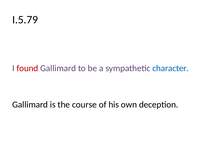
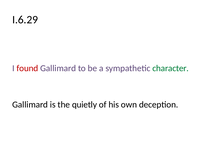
I.5.79: I.5.79 -> I.6.29 (25, 20)
character colour: blue -> green (171, 68)
course: course -> quietly (84, 105)
